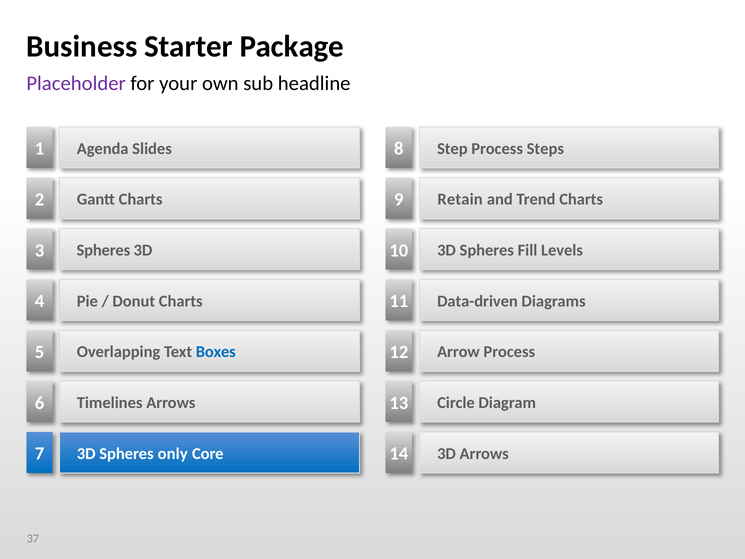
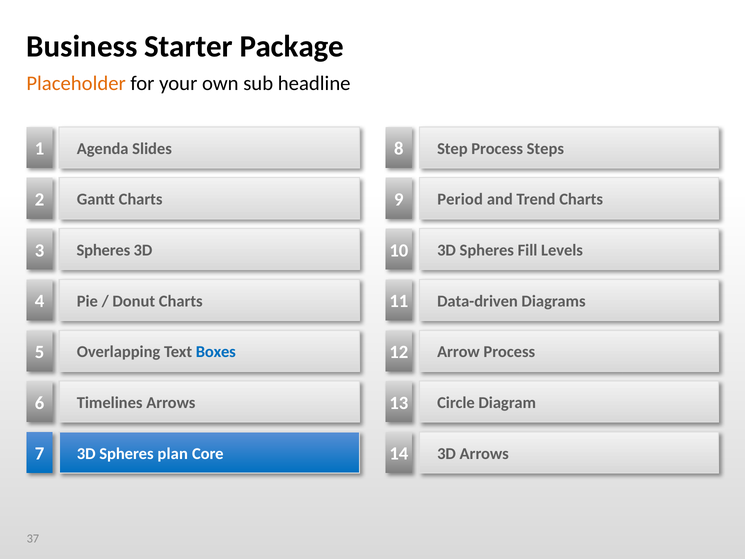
Placeholder colour: purple -> orange (76, 84)
Retain: Retain -> Period (460, 199)
only: only -> plan (173, 453)
